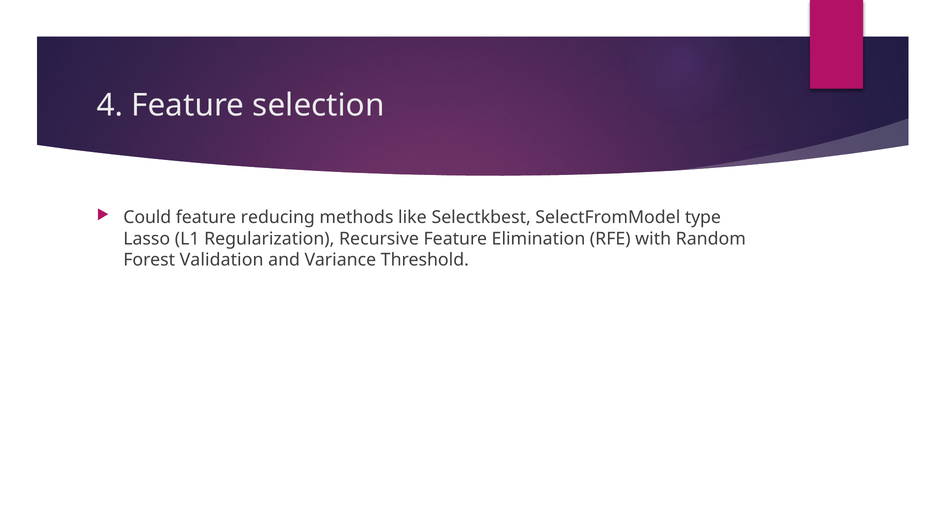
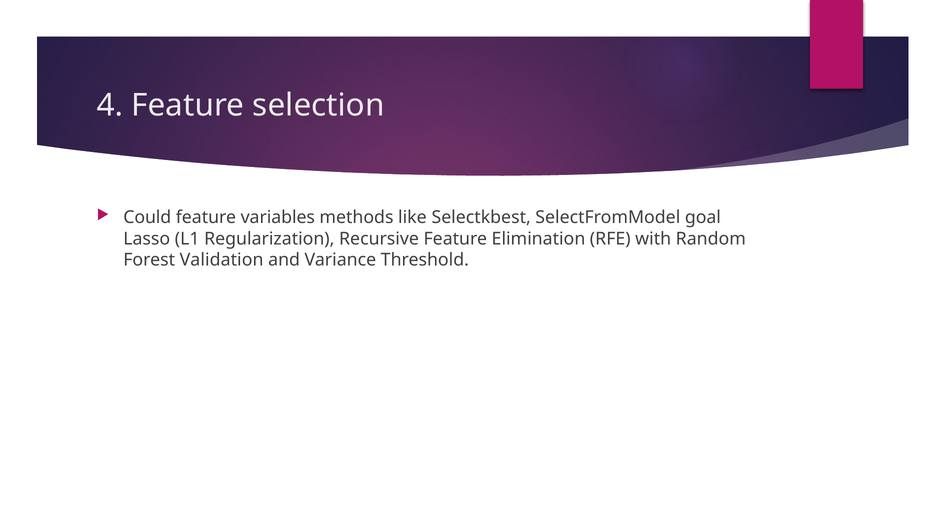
reducing: reducing -> variables (278, 217)
type: type -> goal (703, 217)
